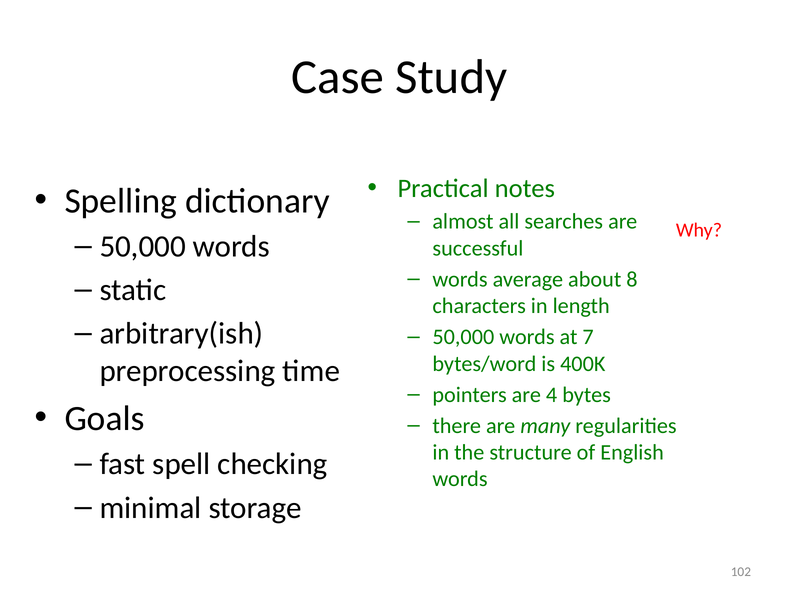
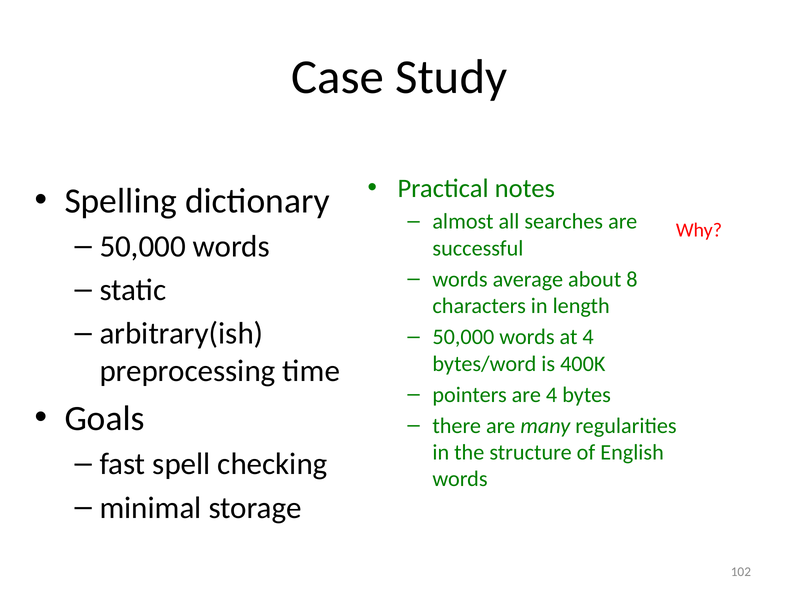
at 7: 7 -> 4 (588, 337)
